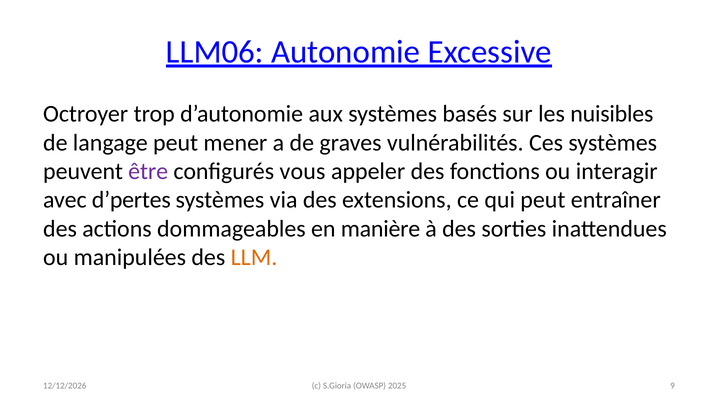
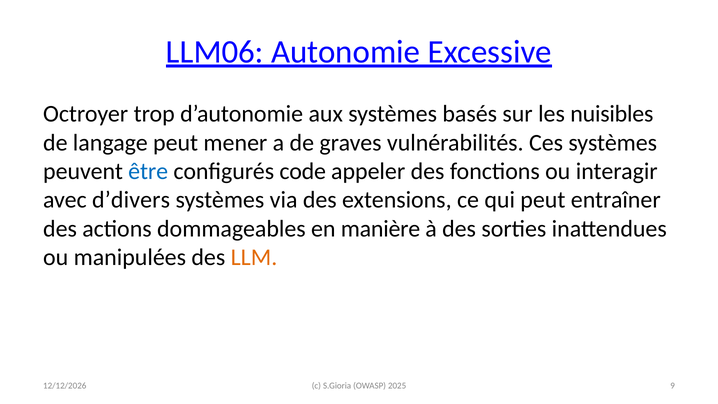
être colour: purple -> blue (148, 171)
vous: vous -> code (303, 171)
d’pertes: d’pertes -> d’divers (131, 200)
